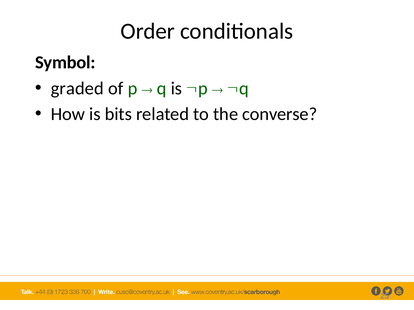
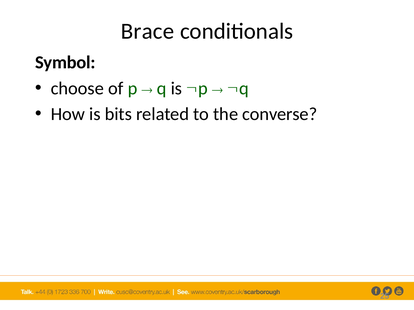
Order: Order -> Brace (148, 31)
graded: graded -> choose (77, 88)
